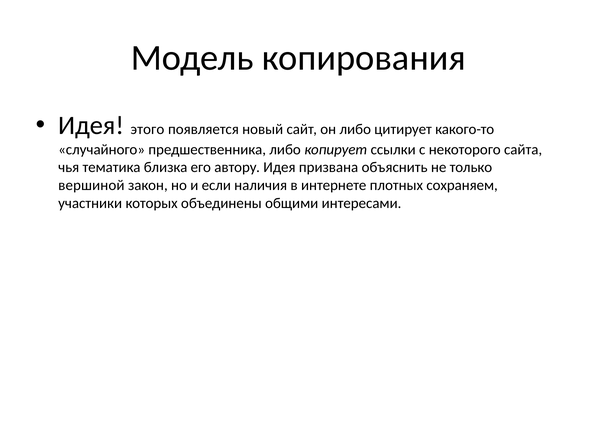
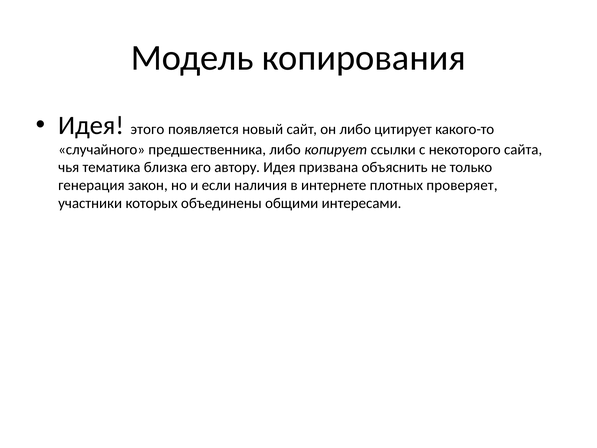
вершиной: вершиной -> генерация (91, 185)
сохраняем: сохраняем -> проверяет (462, 185)
